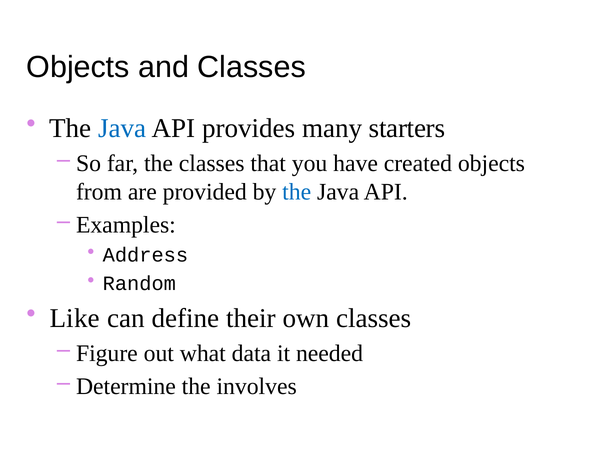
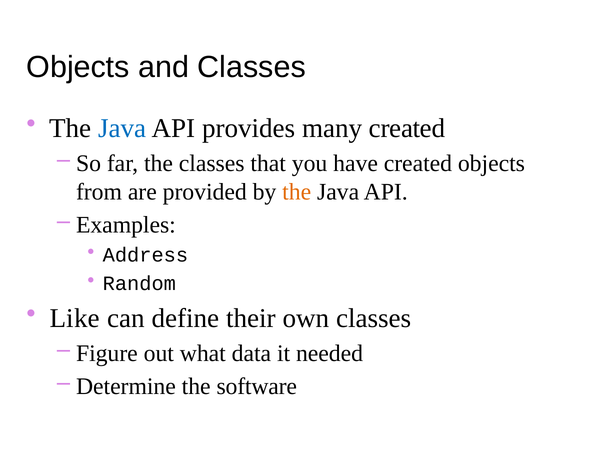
many starters: starters -> created (407, 128)
the colour: blue -> orange (297, 191)
involves: involves -> software (257, 386)
